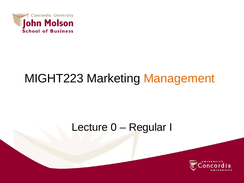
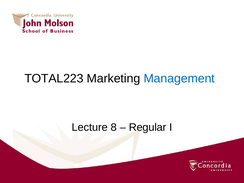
MIGHT223: MIGHT223 -> TOTAL223 (54, 78)
Management colour: orange -> blue (179, 78)
0: 0 -> 8 (114, 127)
